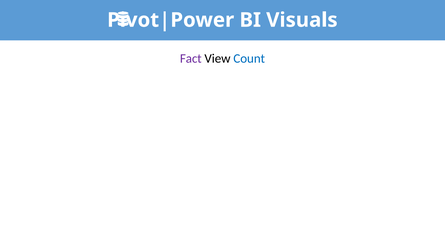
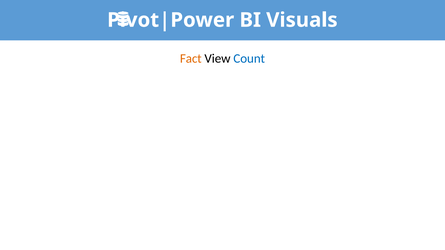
Fact colour: purple -> orange (191, 59)
